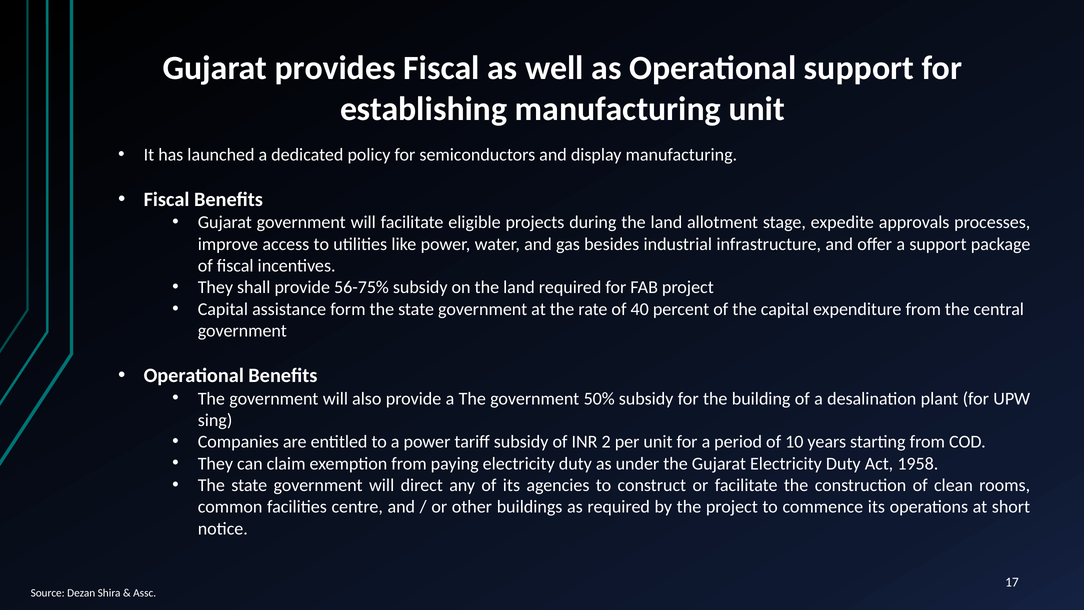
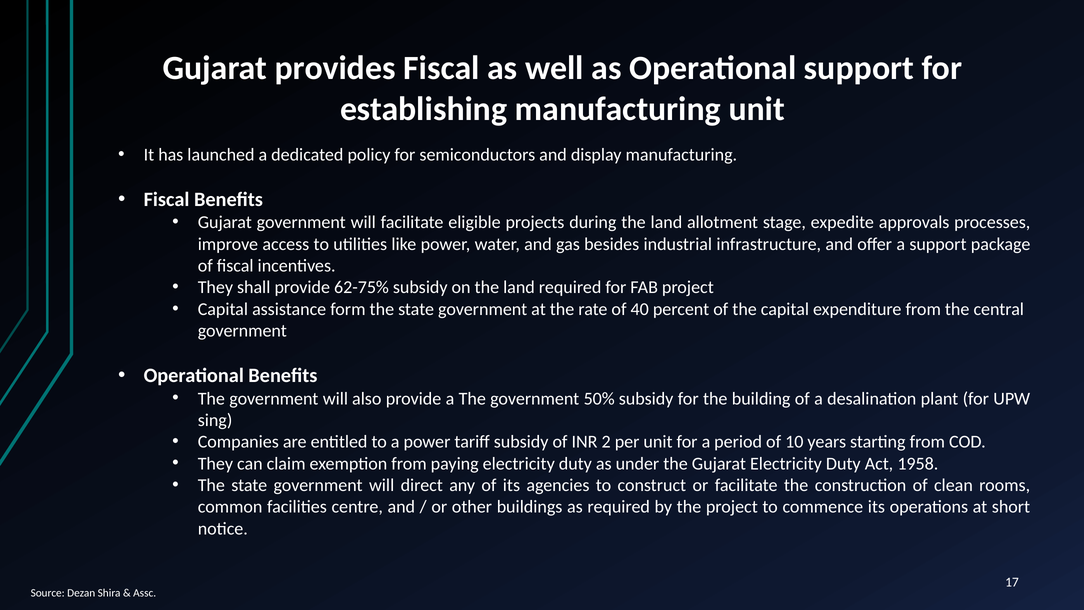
56-75%: 56-75% -> 62-75% (361, 287)
